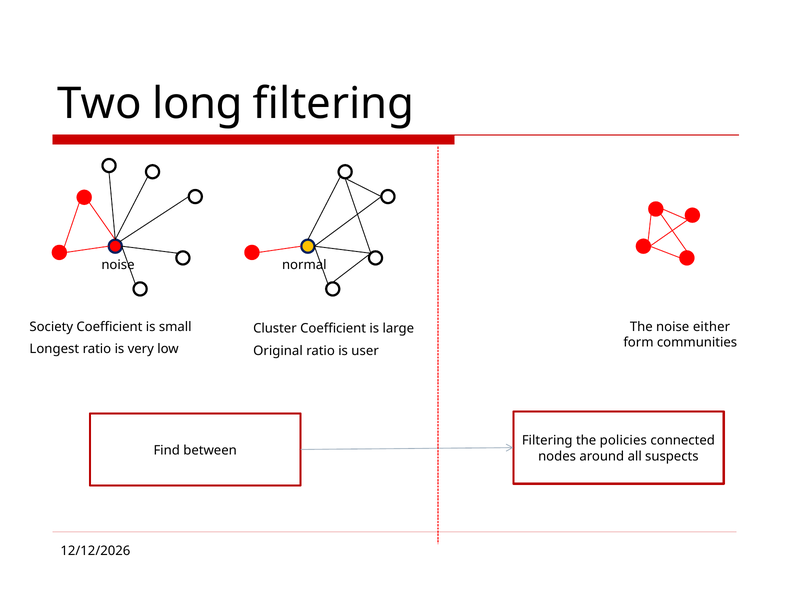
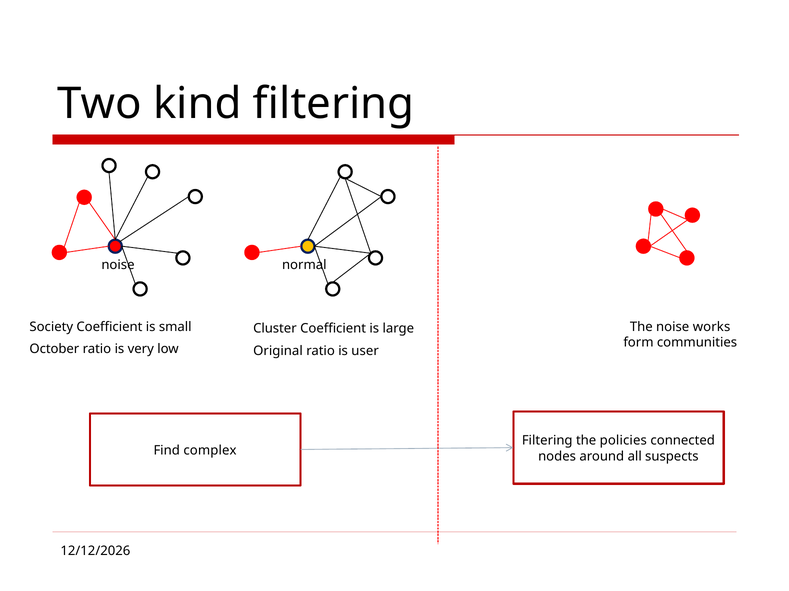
long: long -> kind (197, 104)
either: either -> works (712, 327)
Longest: Longest -> October (54, 350)
between: between -> complex (210, 451)
